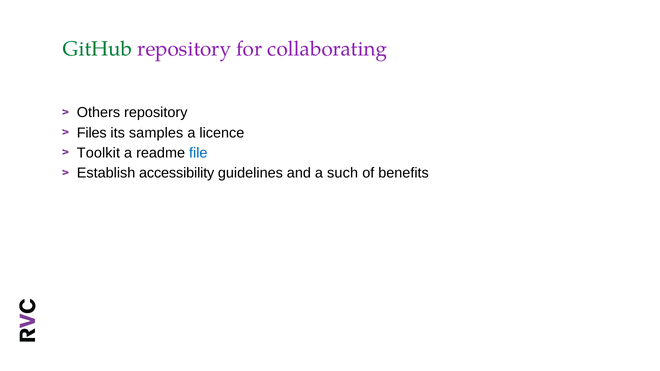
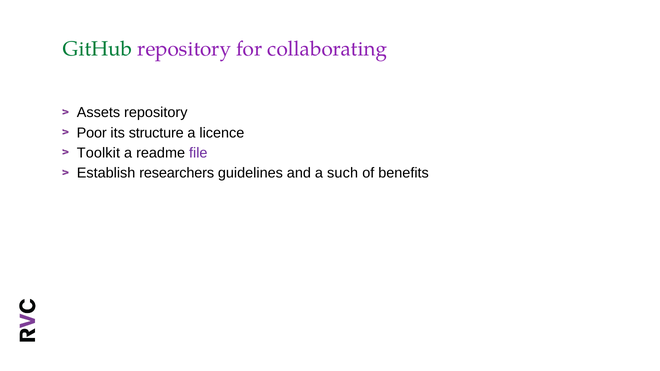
Others: Others -> Assets (98, 113)
Files: Files -> Poor (92, 133)
samples: samples -> structure (156, 133)
file colour: blue -> purple (198, 153)
accessibility: accessibility -> researchers (177, 173)
